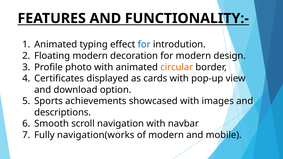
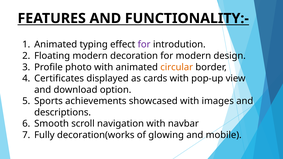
for colour: blue -> purple (144, 45)
navigation(works: navigation(works -> decoration(works (96, 135)
of modern: modern -> glowing (166, 135)
